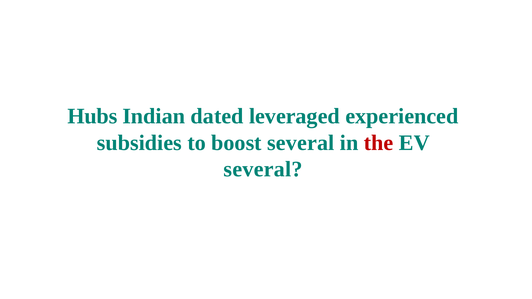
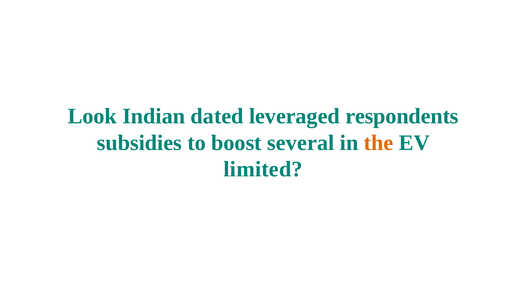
Hubs: Hubs -> Look (92, 116)
experienced: experienced -> respondents (402, 116)
the colour: red -> orange (379, 143)
several: several -> limited (263, 169)
